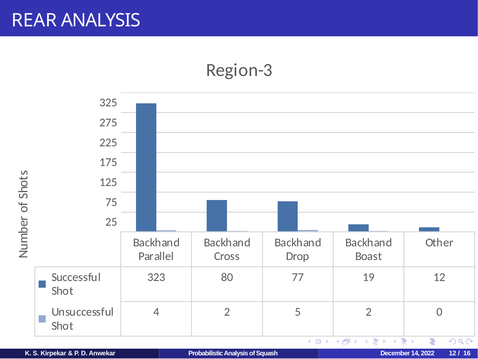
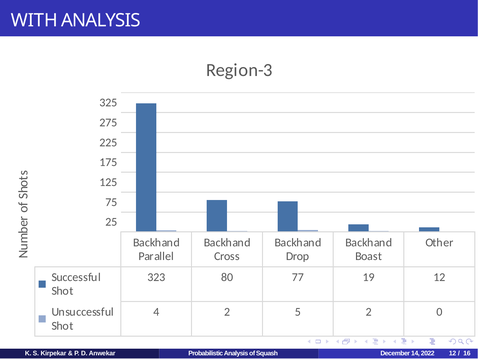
REAR: REAR -> WITH (34, 20)
